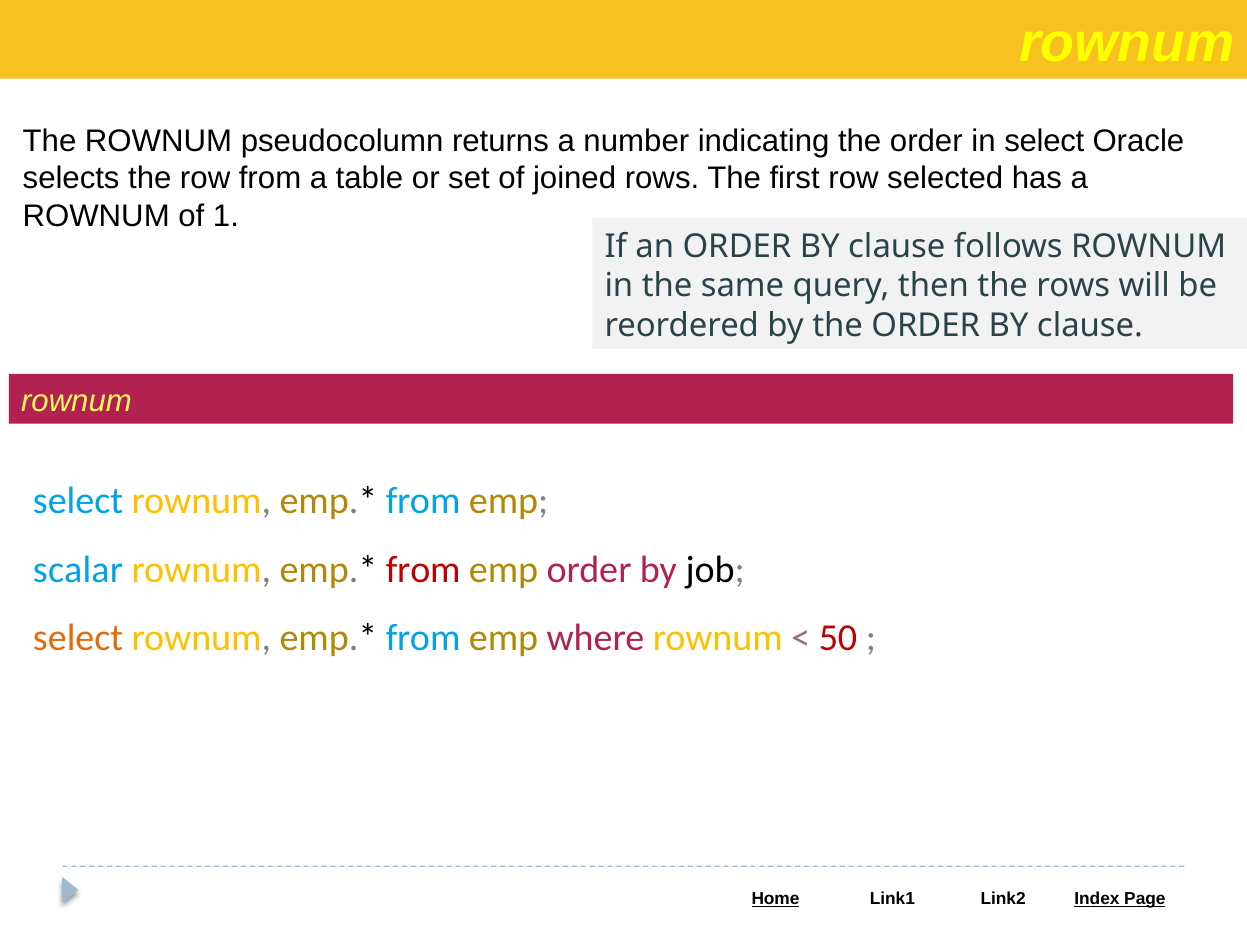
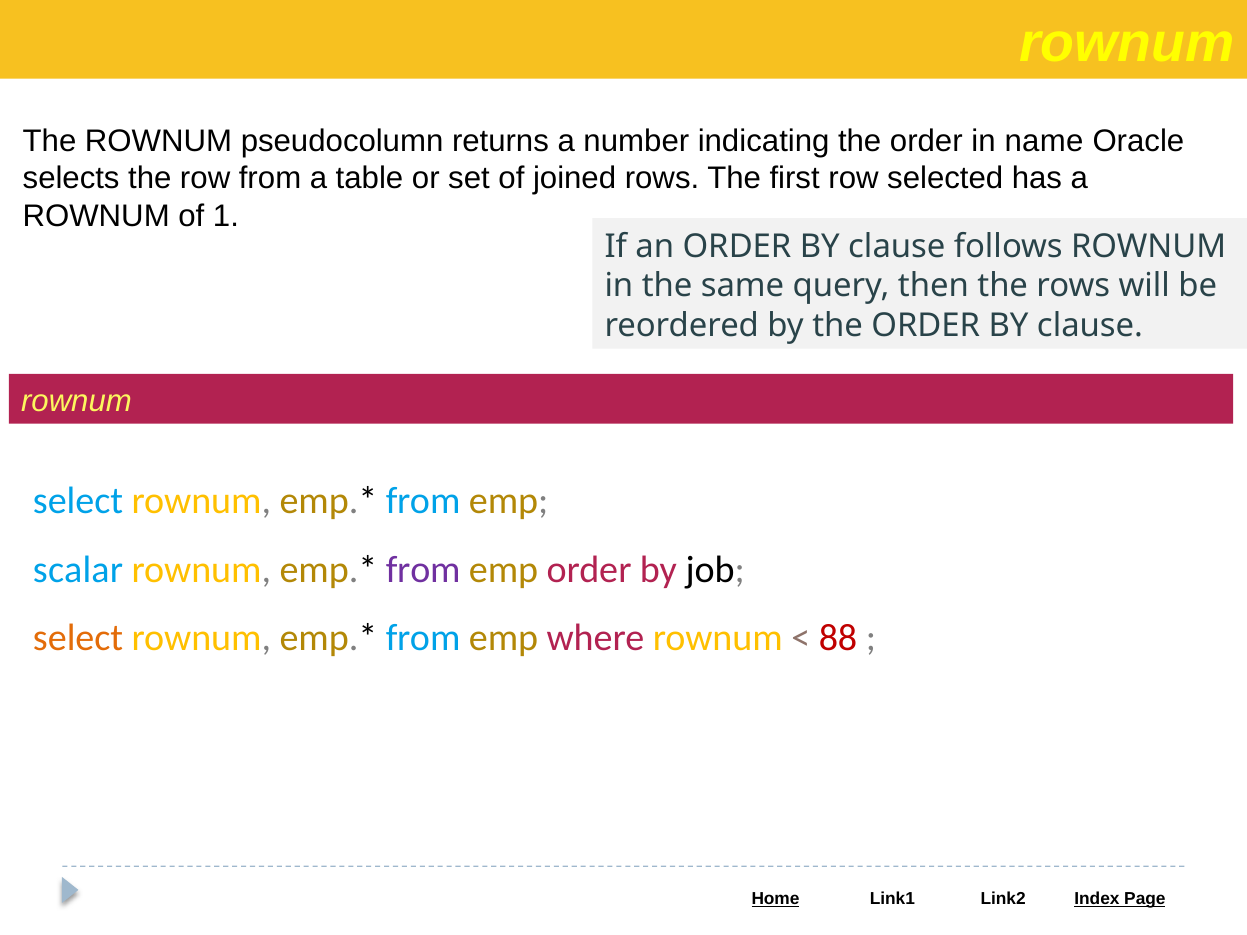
in select: select -> name (1044, 141)
from colour: red -> purple (423, 570)
50: 50 -> 88 (838, 638)
